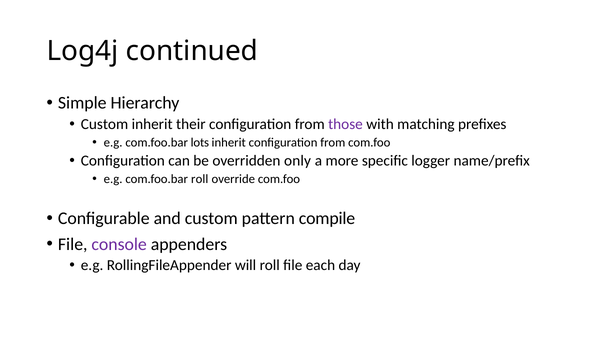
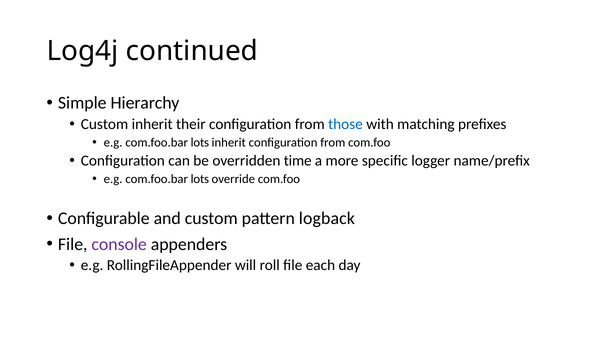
those colour: purple -> blue (345, 124)
only: only -> time (298, 161)
roll: roll -> lots (200, 179)
compile: compile -> logback (327, 219)
